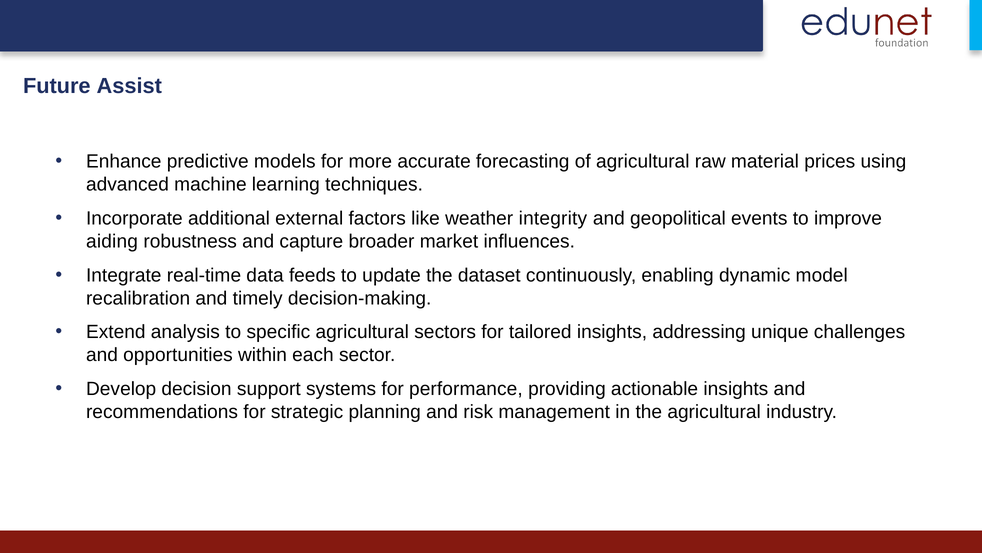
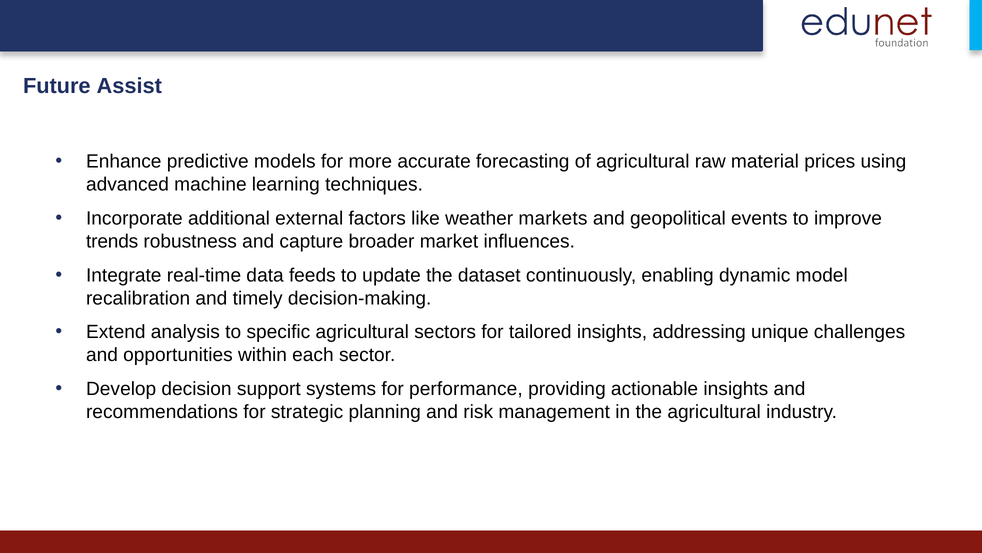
integrity: integrity -> markets (553, 218)
aiding: aiding -> trends (112, 241)
